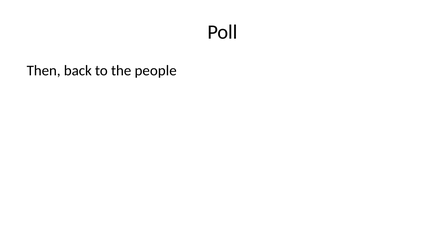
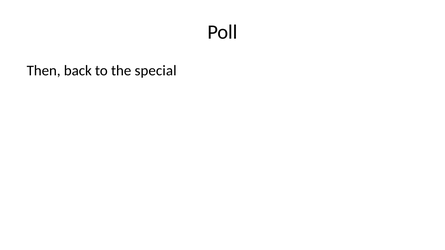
people: people -> special (156, 71)
